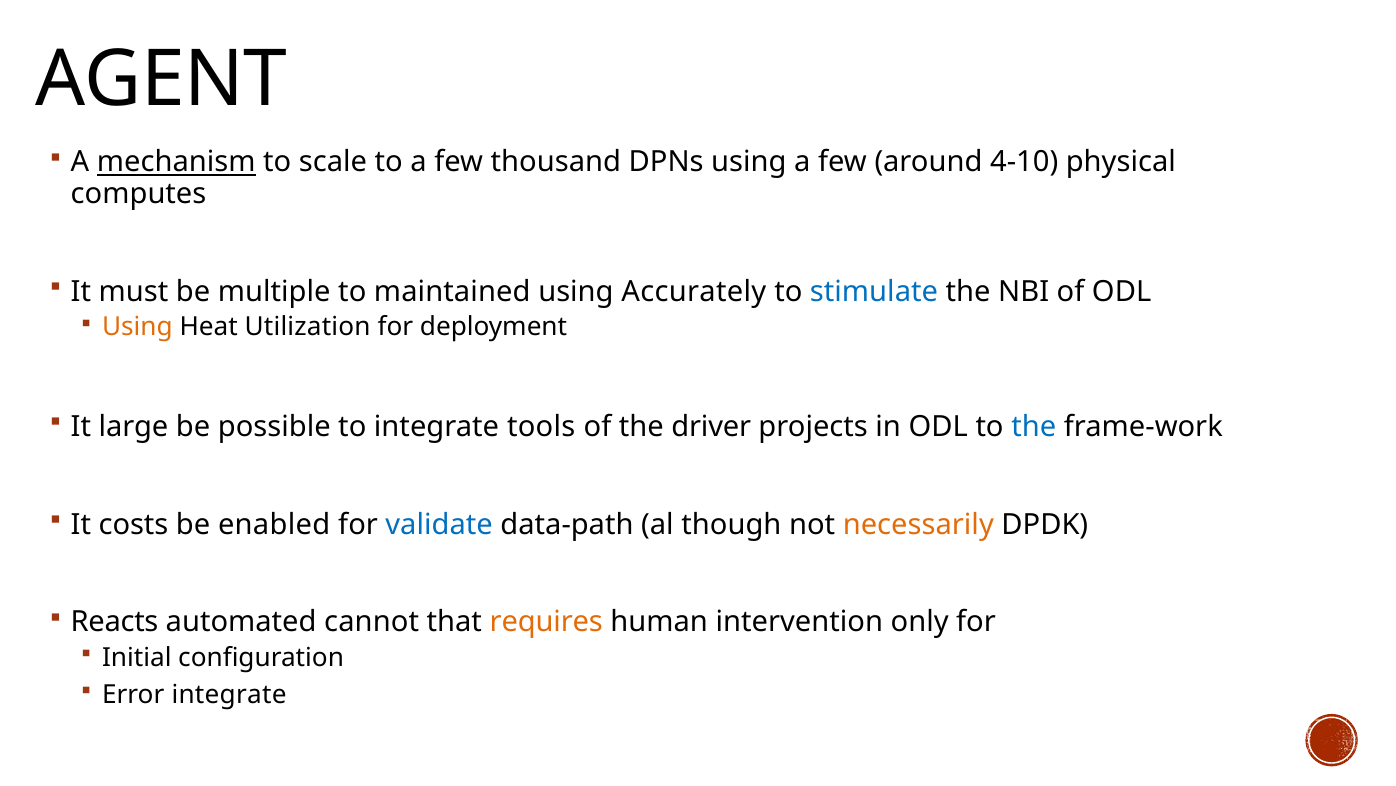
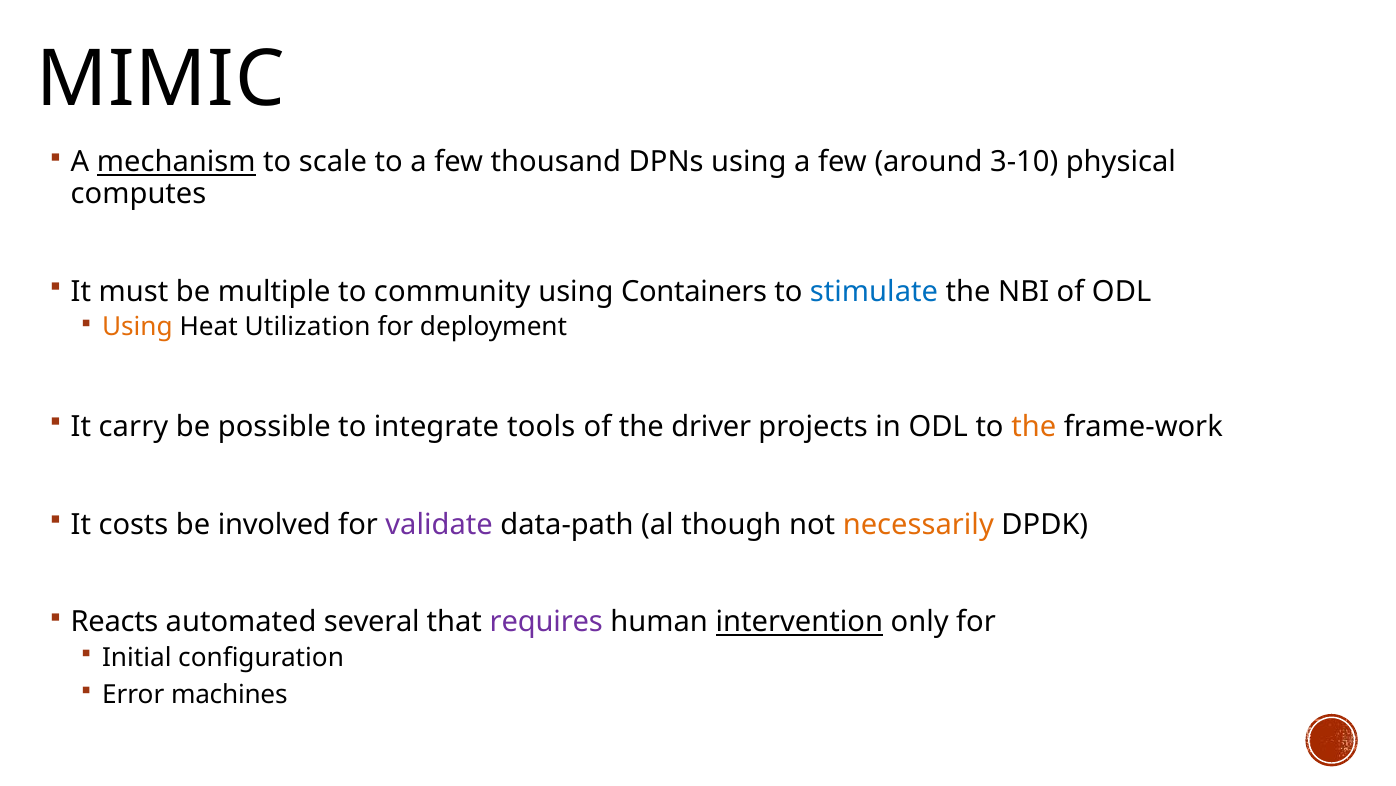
AGENT: AGENT -> MIMIC (161, 79)
4-10: 4-10 -> 3-10 (1024, 162)
maintained: maintained -> community (452, 291)
Accurately: Accurately -> Containers (694, 291)
large: large -> carry (133, 426)
the colour: blue -> orange (1034, 426)
enabled: enabled -> involved (274, 524)
validate colour: blue -> purple (439, 524)
cannot: cannot -> several (372, 622)
requires colour: orange -> purple (546, 622)
intervention underline: none -> present (799, 622)
Error integrate: integrate -> machines (229, 694)
